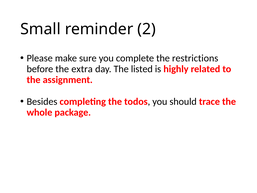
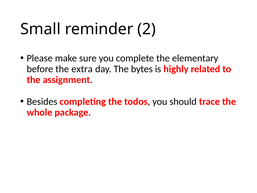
restrictions: restrictions -> elementary (195, 58)
listed: listed -> bytes (142, 69)
